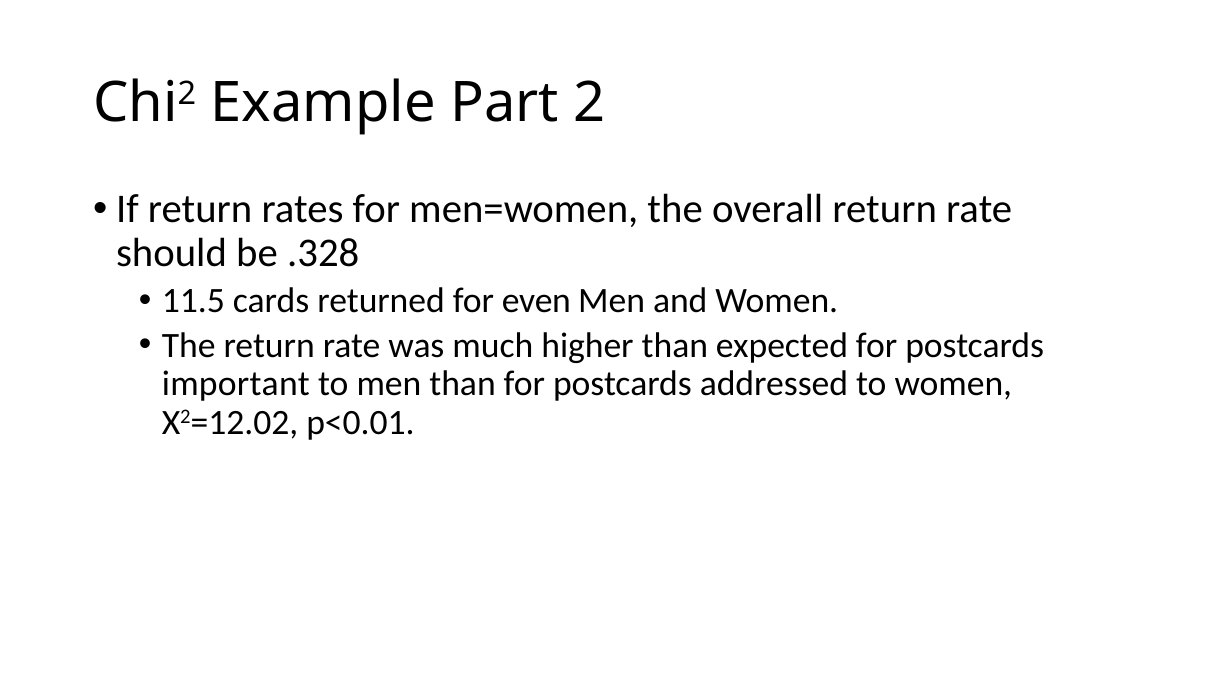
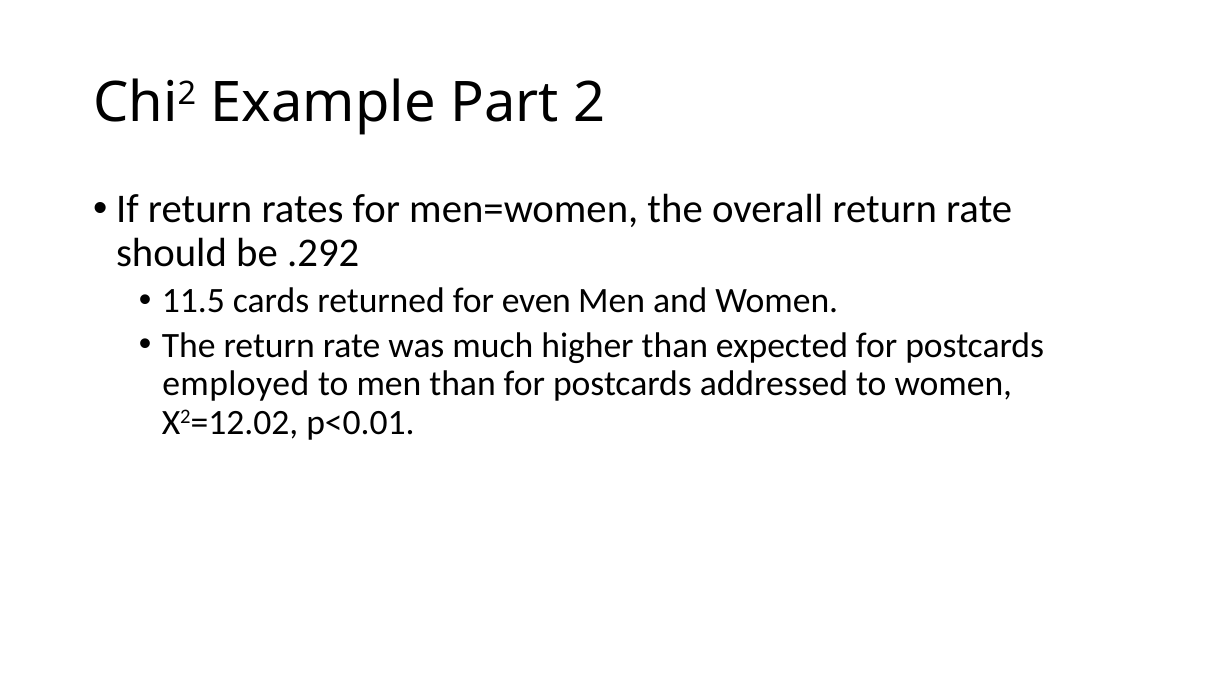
.328: .328 -> .292 (323, 253)
important: important -> employed (236, 384)
